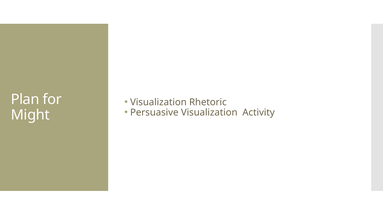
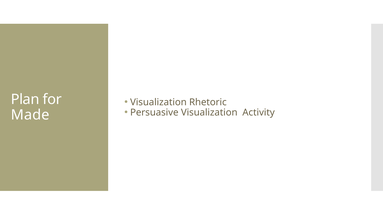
Might: Might -> Made (30, 115)
